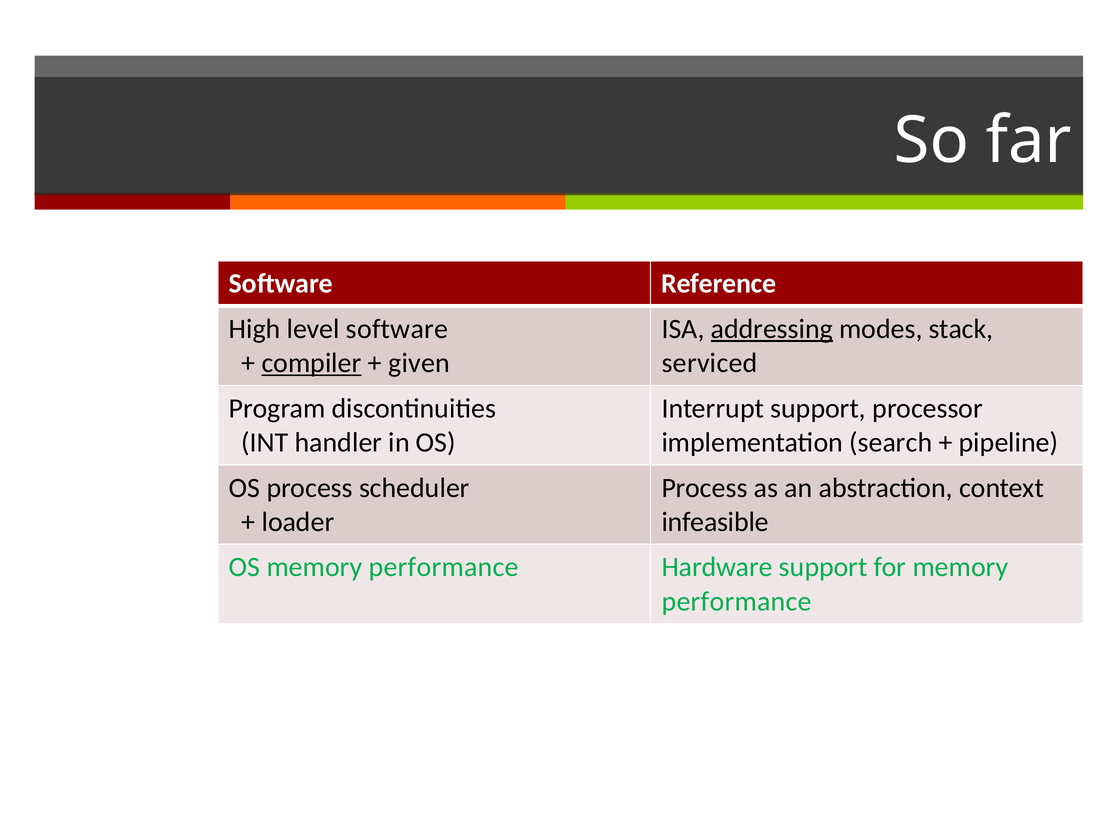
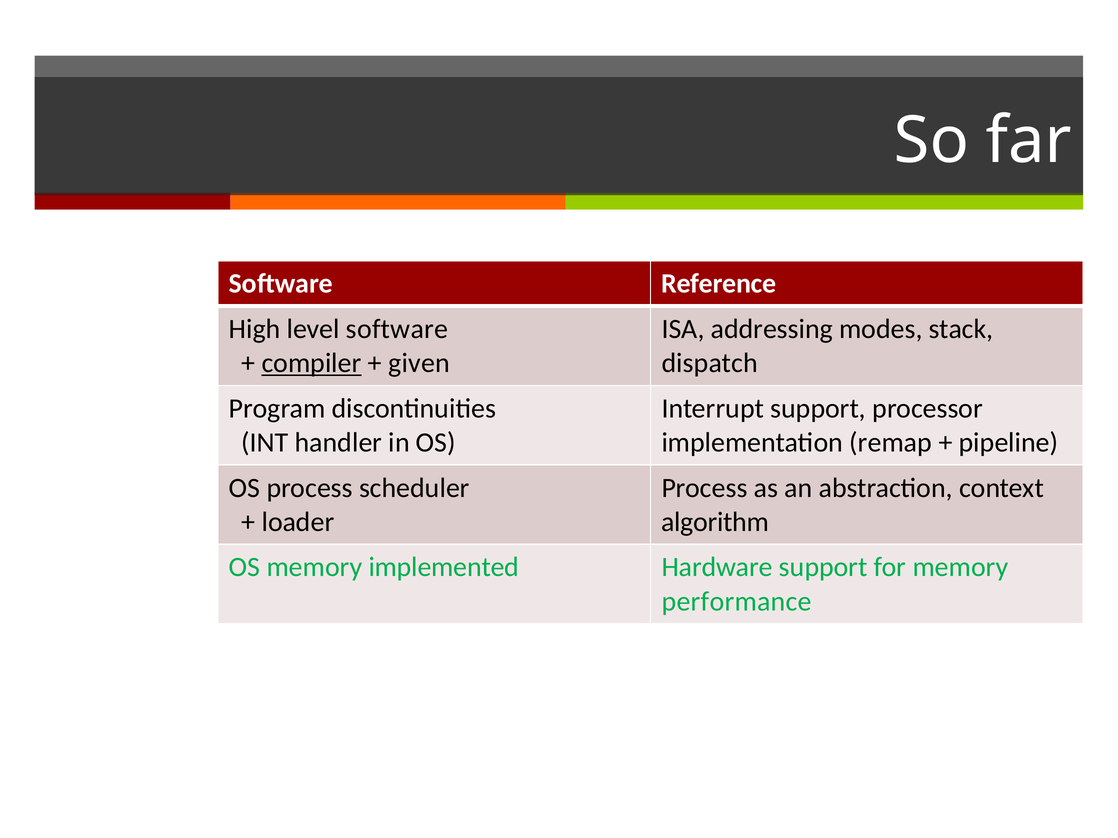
addressing underline: present -> none (772, 329)
serviced: serviced -> dispatch (710, 363)
search: search -> remap (891, 443)
infeasible: infeasible -> algorithm (715, 522)
OS memory performance: performance -> implemented (444, 568)
